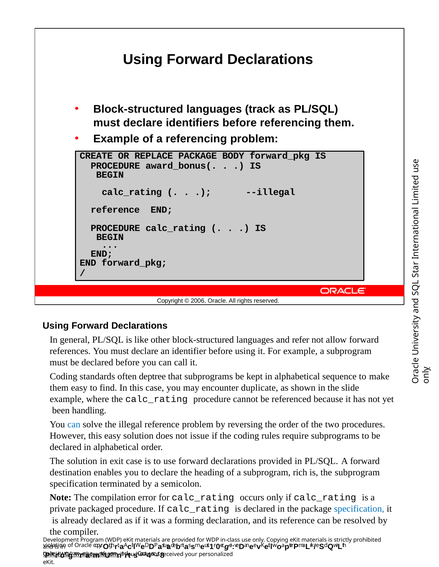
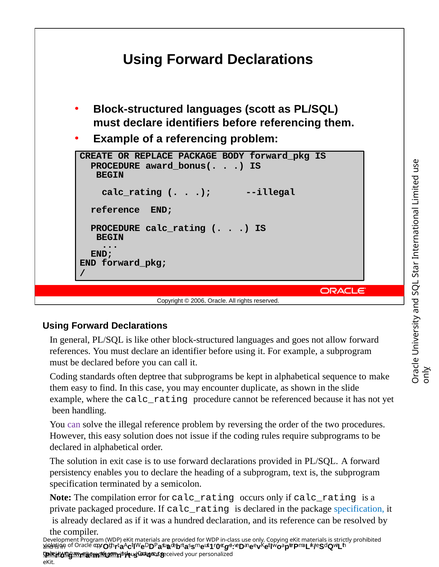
track: track -> scott (260, 110)
refer: refer -> goes (301, 341)
can colour: blue -> purple (74, 425)
destination: destination -> persistency (71, 473)
rich: rich -> text (300, 473)
forming: forming -> hundred (189, 521)
